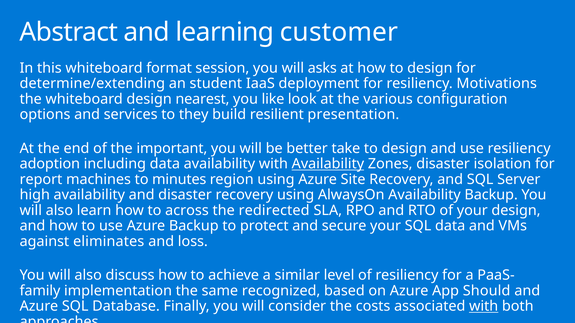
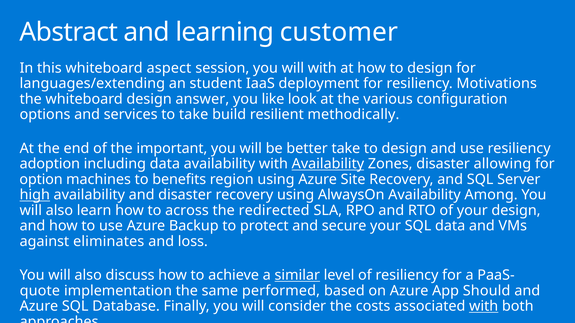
format: format -> aspect (169, 68)
will asks: asks -> with (322, 68)
determine/extending: determine/extending -> languages/extending (92, 84)
nearest: nearest -> answer (202, 99)
to they: they -> take (194, 115)
presentation: presentation -> methodically (353, 115)
isolation: isolation -> allowing (502, 164)
report: report -> option (41, 180)
minutes: minutes -> benefits (179, 180)
high underline: none -> present (35, 195)
Availability Backup: Backup -> Among (491, 195)
similar underline: none -> present (297, 276)
family: family -> quote (40, 291)
recognized: recognized -> performed (281, 291)
